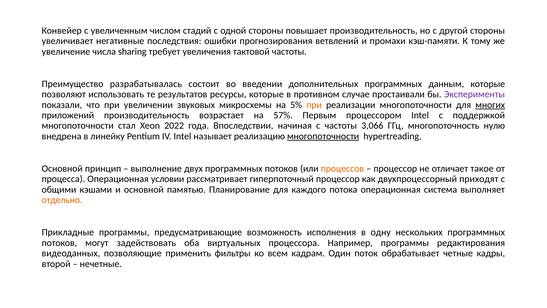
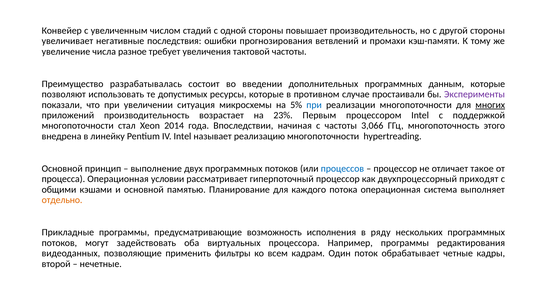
sharing: sharing -> разное (132, 51)
результатов: результатов -> допустимых (183, 94)
звуковых: звуковых -> ситуация (196, 105)
при colour: orange -> blue (314, 105)
57%: 57% -> 23% (283, 115)
2022: 2022 -> 2014 (174, 126)
нулю: нулю -> этого (494, 126)
многопоточности underline: present -> none (323, 136)
процессов colour: orange -> blue (342, 168)
одну: одну -> ряду (381, 232)
